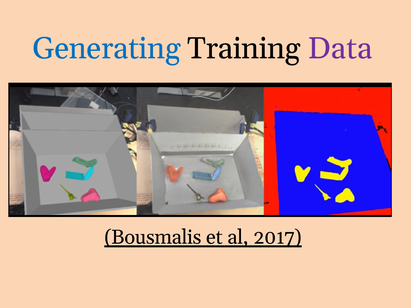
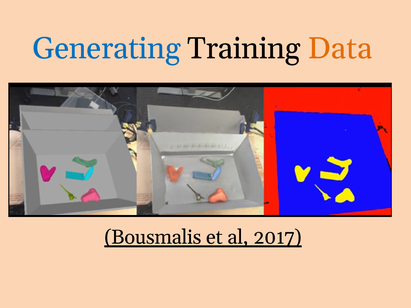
Data colour: purple -> orange (340, 49)
